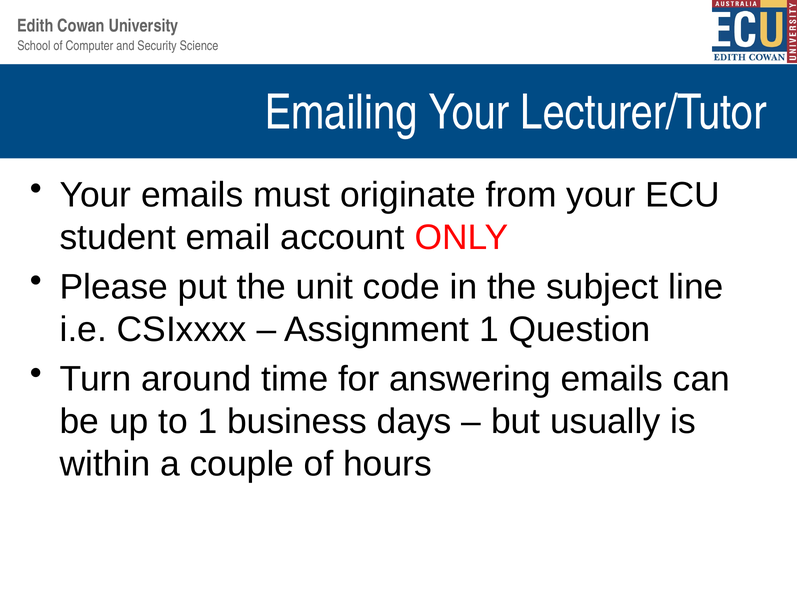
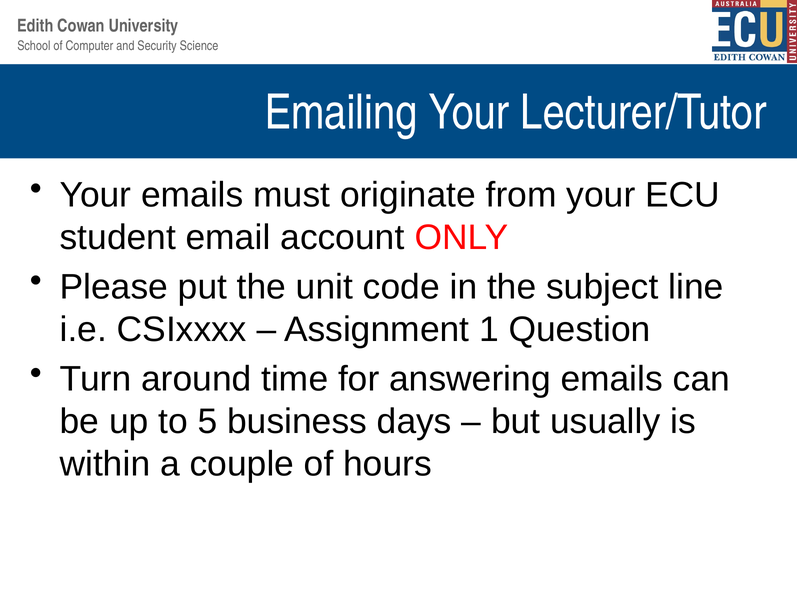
to 1: 1 -> 5 (208, 422)
